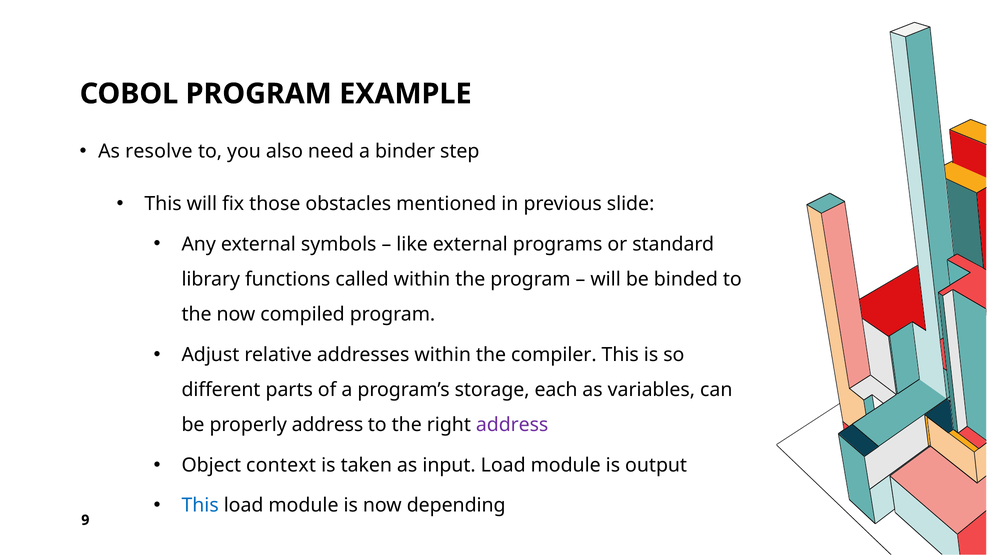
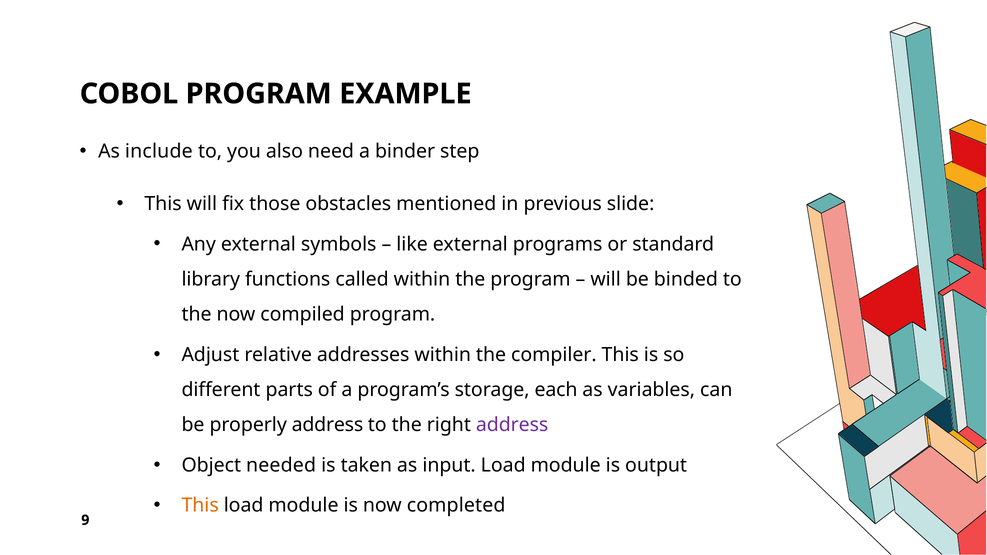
resolve: resolve -> include (159, 151)
context: context -> needed (281, 465)
This colour: blue -> orange (200, 506)
depending: depending -> completed (456, 506)
